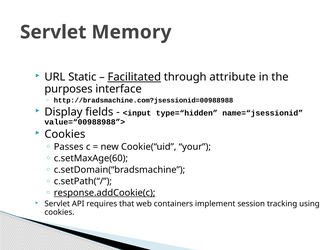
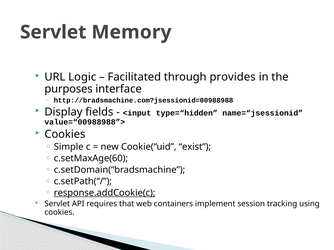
Static: Static -> Logic (82, 77)
Facilitated underline: present -> none (134, 77)
attribute: attribute -> provides (233, 77)
Passes: Passes -> Simple (69, 147)
your: your -> exist (195, 147)
